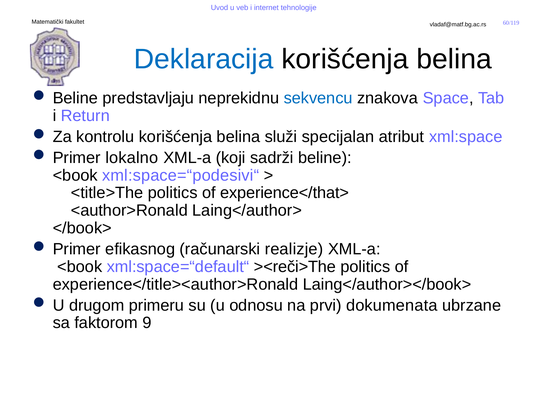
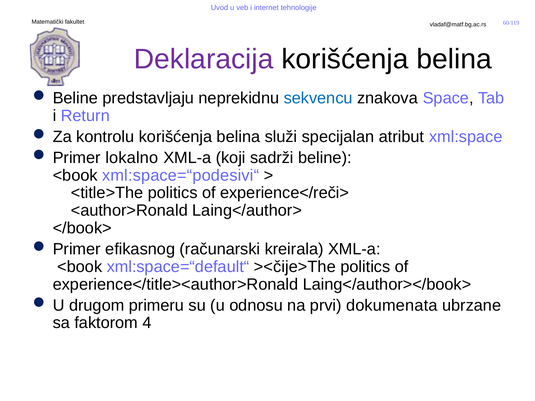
Deklaracija colour: blue -> purple (204, 59)
experience</that>: experience</that> -> experience</reči> (285, 193)
realizje: realizje -> kreirala (294, 249)
><reči>The: ><reči>The -> ><čije>The (295, 267)
9: 9 -> 4 (147, 323)
